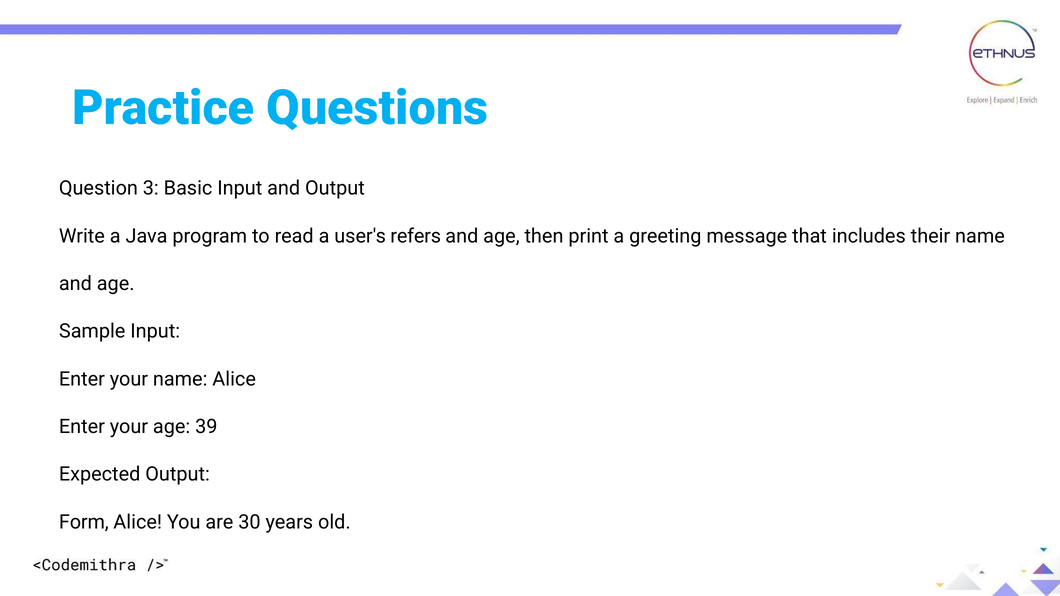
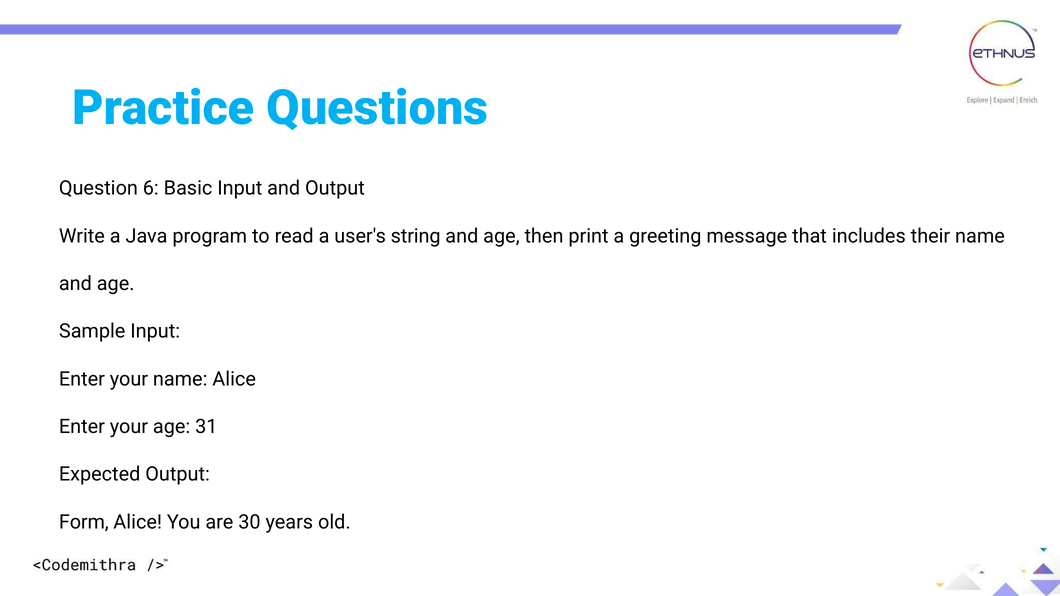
3: 3 -> 6 (151, 188)
refers: refers -> string (416, 236)
39: 39 -> 31 (206, 427)
